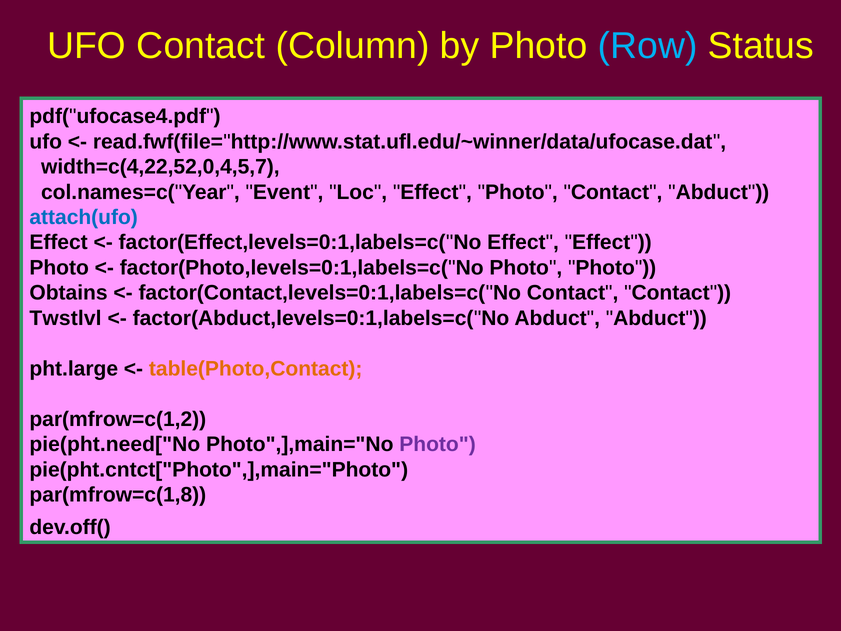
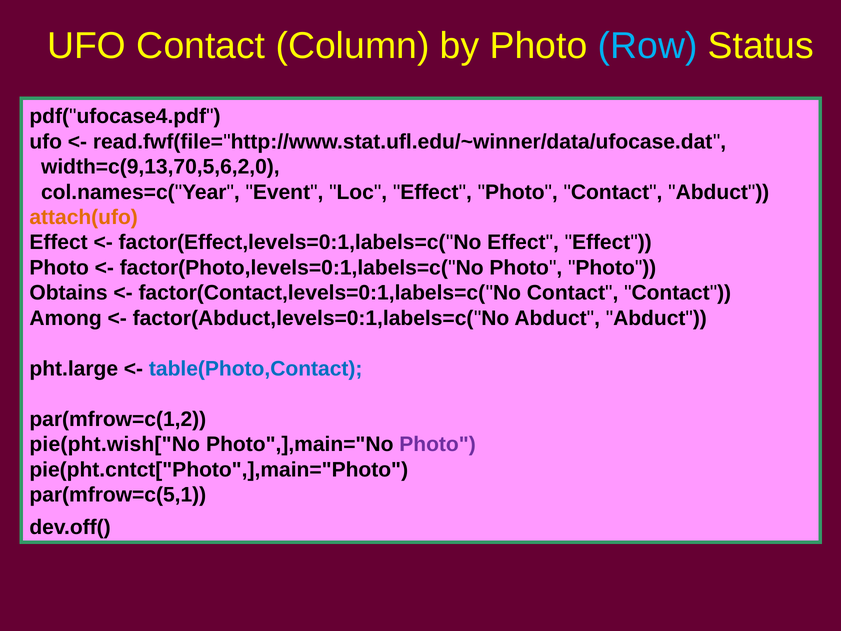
width=c(4,22,52,0,4,5,7: width=c(4,22,52,0,4,5,7 -> width=c(9,13,70,5,6,2,0 (160, 167)
attach(ufo colour: blue -> orange (84, 217)
Twstlvl: Twstlvl -> Among (66, 318)
table(Photo,Contact colour: orange -> blue (256, 369)
pie(pht.need["No: pie(pht.need["No -> pie(pht.wish["No (115, 444)
par(mfrow=c(1,8: par(mfrow=c(1,8 -> par(mfrow=c(5,1 (118, 495)
